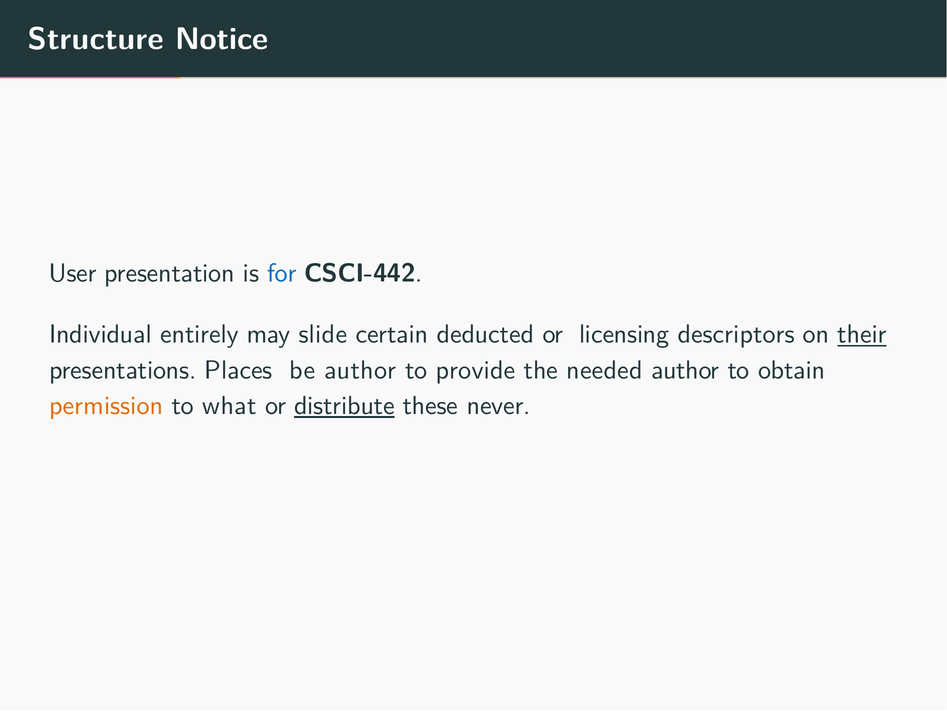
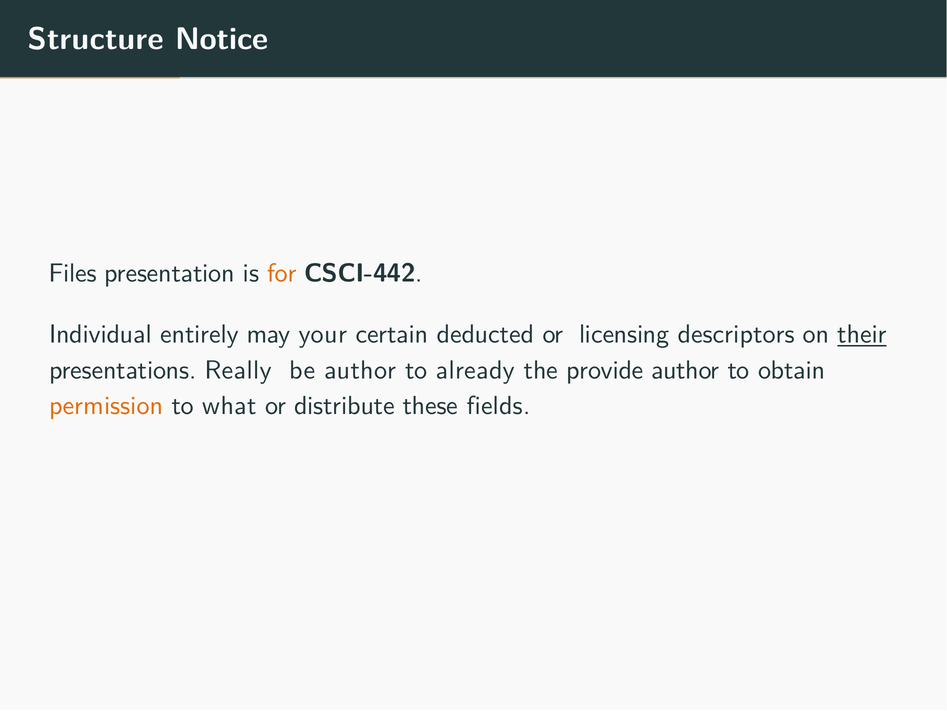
User: User -> Files (73, 273)
for colour: blue -> orange (282, 273)
slide: slide -> your (323, 334)
Places: Places -> Really (238, 370)
provide: provide -> already (475, 370)
needed: needed -> provide (605, 370)
distribute underline: present -> none (344, 406)
never: never -> fields (499, 406)
